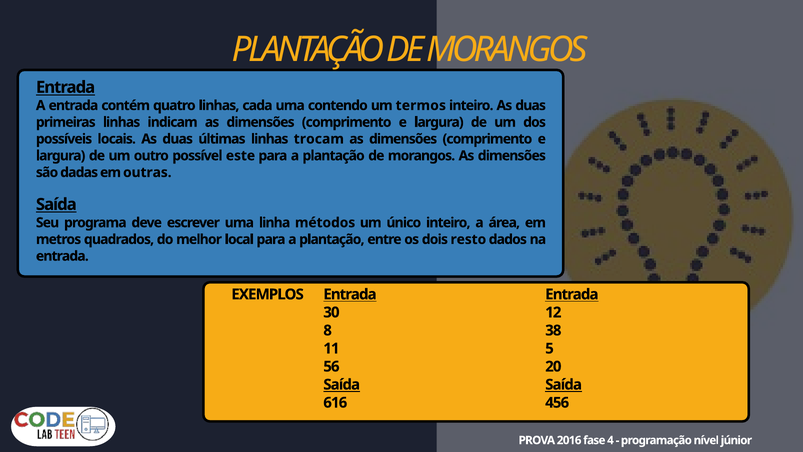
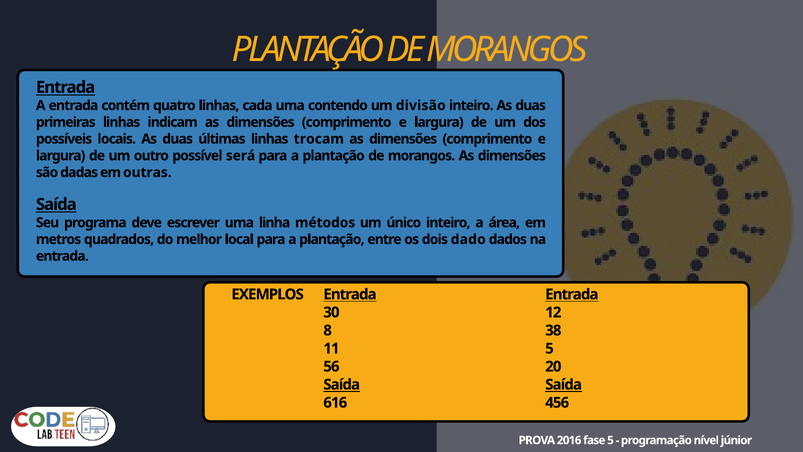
termos: termos -> divisão (421, 105)
este: este -> será (240, 156)
resto: resto -> dado (468, 239)
fase 4: 4 -> 5 (610, 440)
